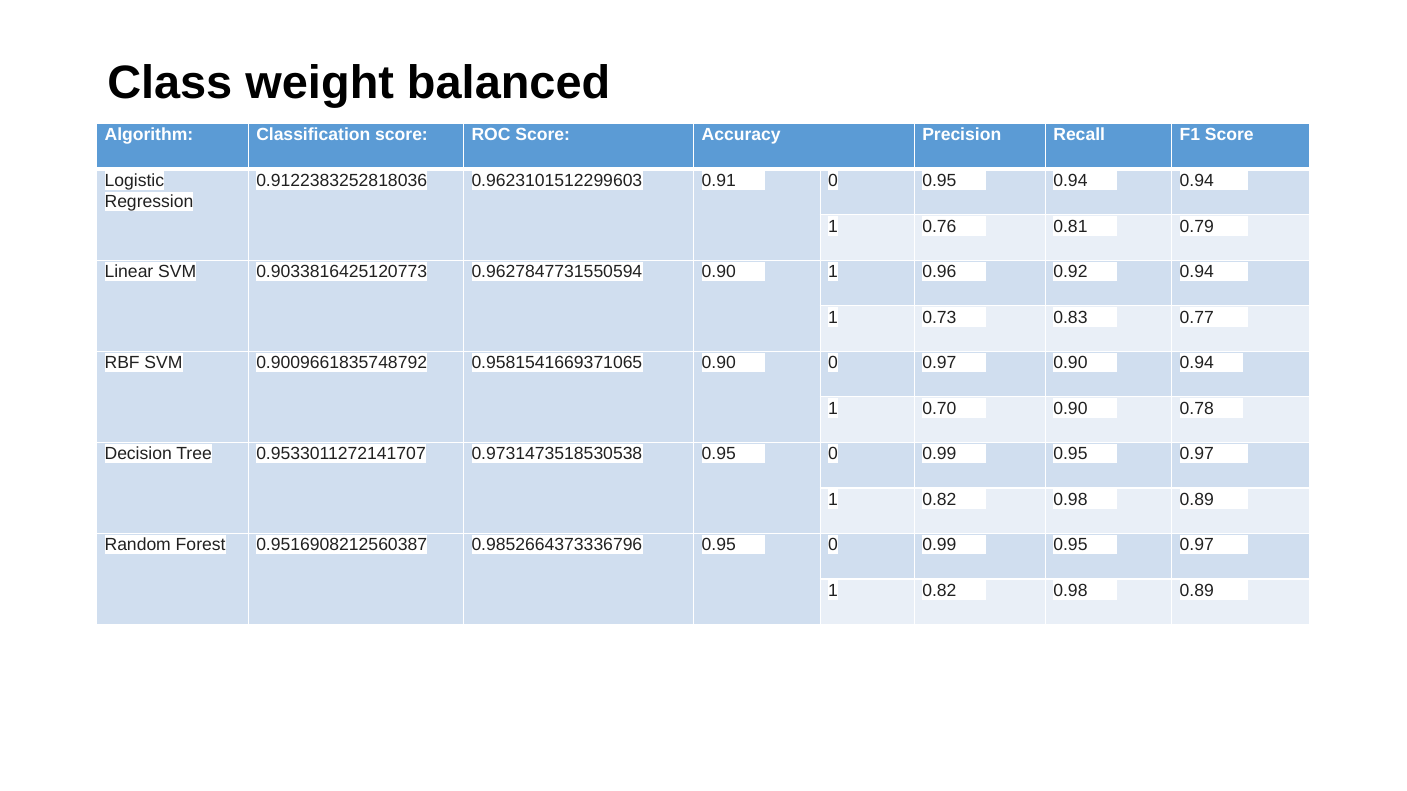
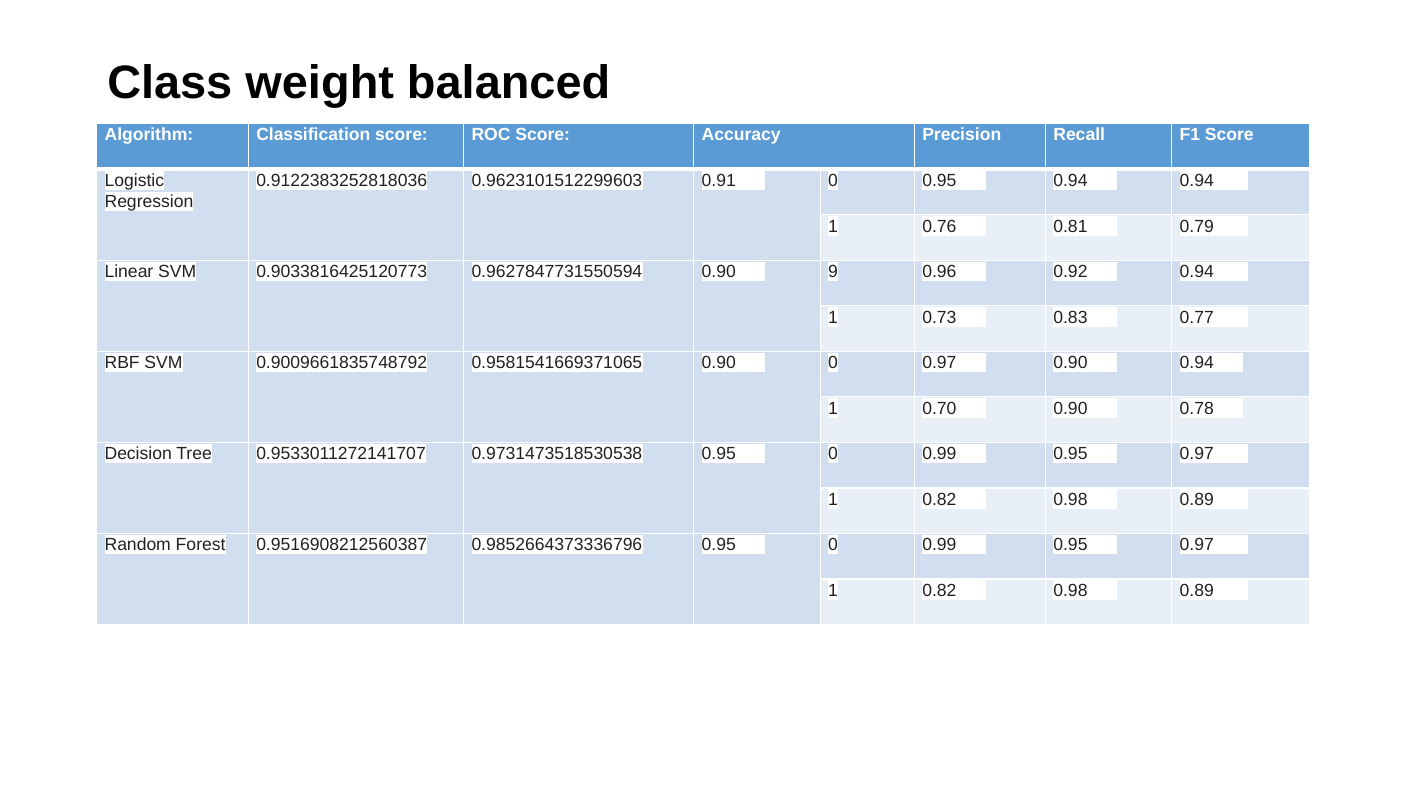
0.90 1: 1 -> 9 (833, 272)
